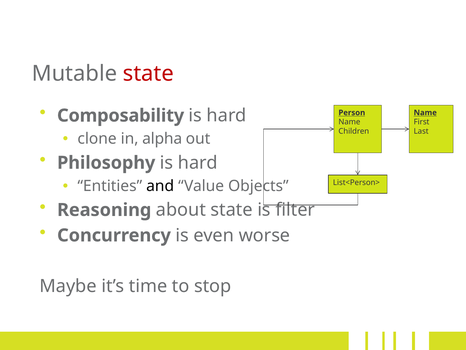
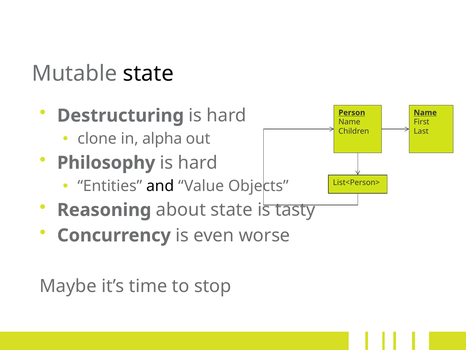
state colour: red -> black (148, 73)
Composability: Composability -> Destructuring (121, 115)
filter: filter -> tasty (295, 210)
